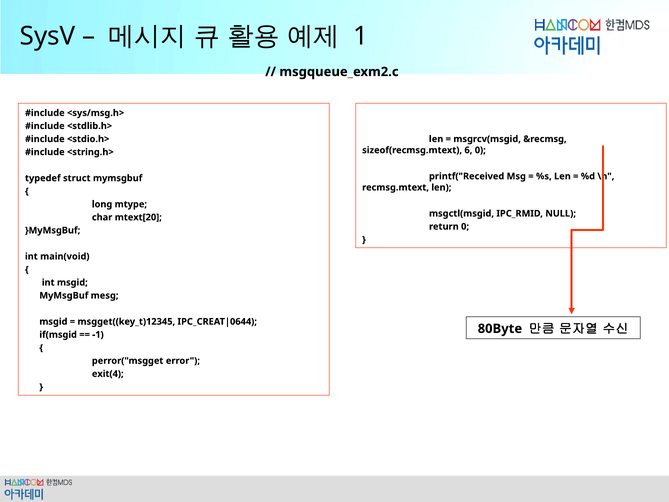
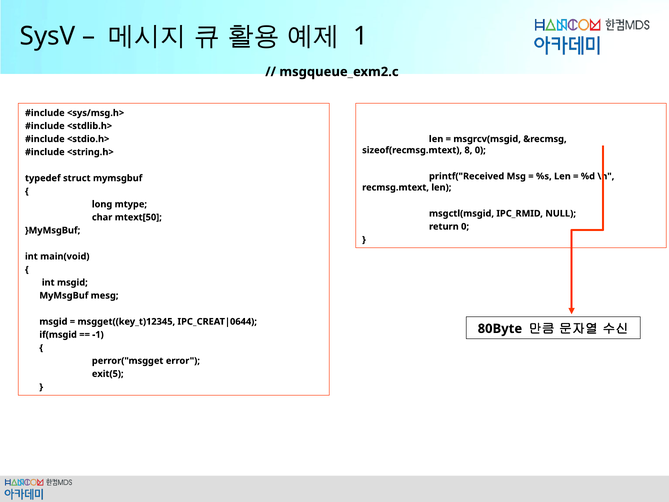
6: 6 -> 8 (468, 150)
mtext[20: mtext[20 -> mtext[50 (138, 217)
exit(4: exit(4 -> exit(5 (108, 374)
